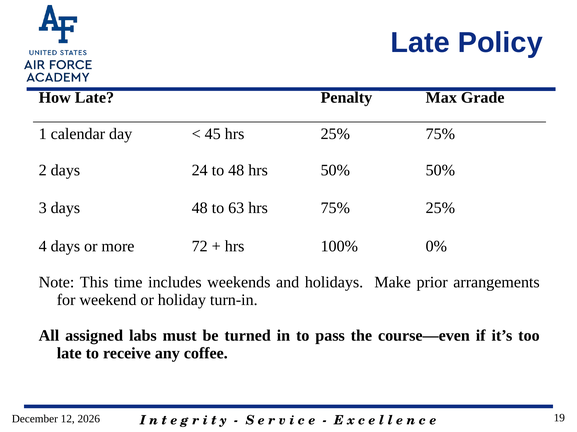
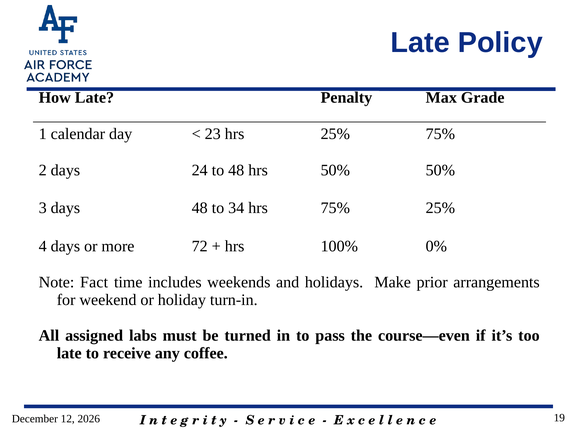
45: 45 -> 23 (213, 134)
63: 63 -> 34 (236, 208)
This: This -> Fact (94, 283)
